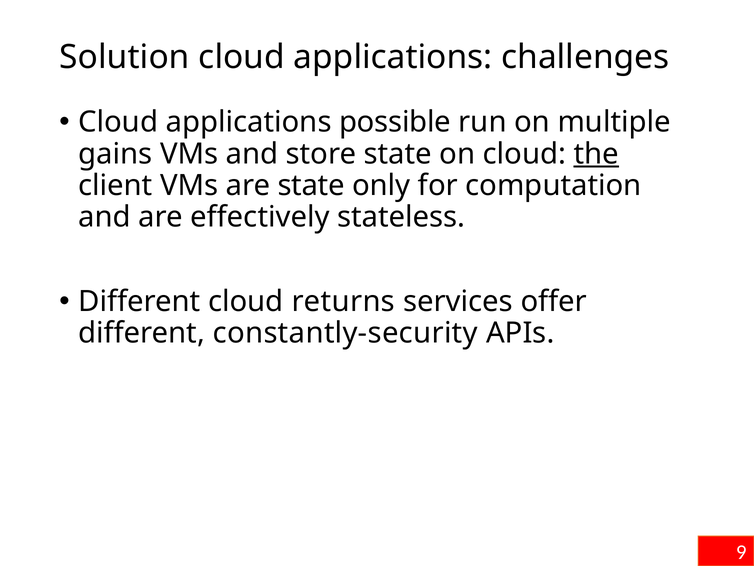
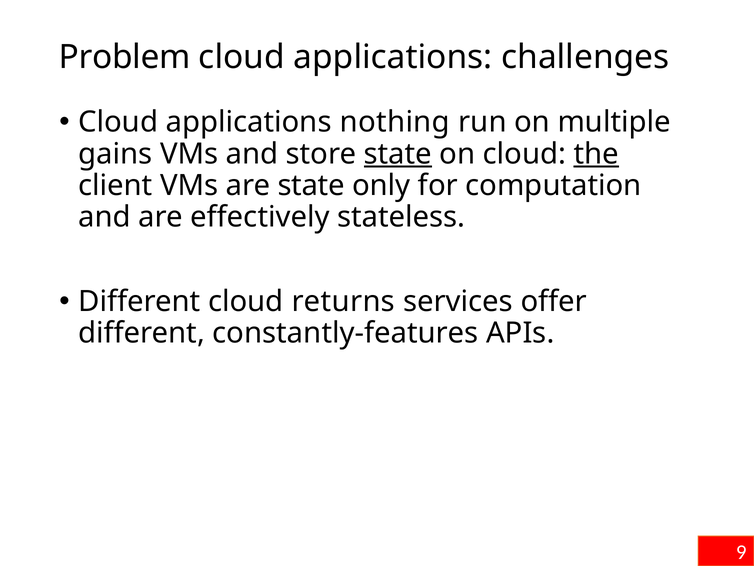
Solution: Solution -> Problem (125, 57)
possible: possible -> nothing (395, 122)
state underline: none -> present (398, 154)
constantly-security: constantly-security -> constantly-features (345, 333)
